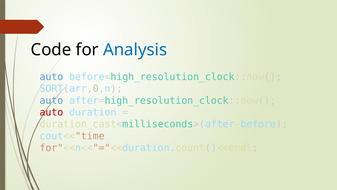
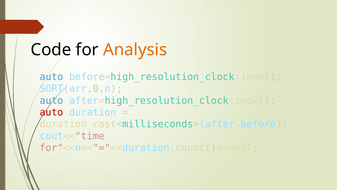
Analysis colour: blue -> orange (135, 50)
